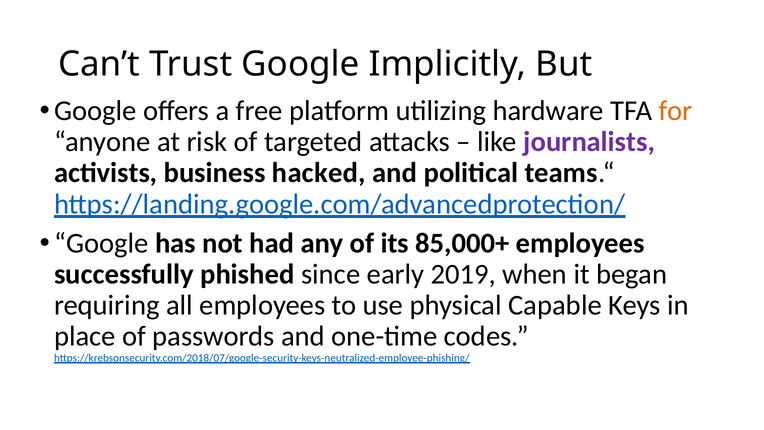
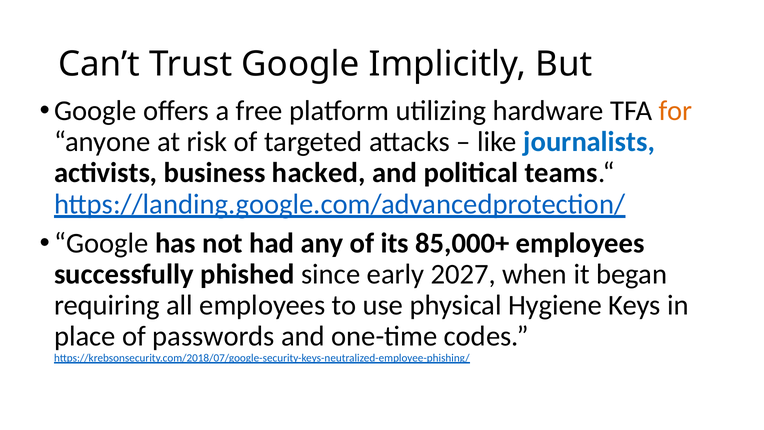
journalists colour: purple -> blue (589, 142)
2019: 2019 -> 2027 (463, 274)
Capable: Capable -> Hygiene (555, 305)
